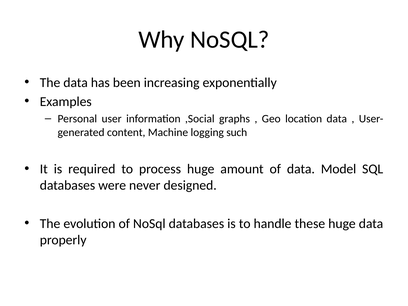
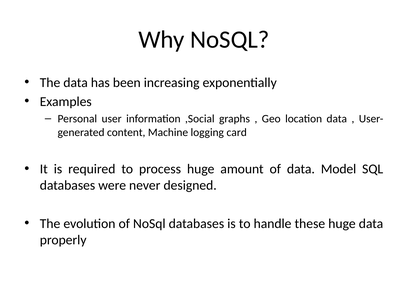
such: such -> card (237, 132)
